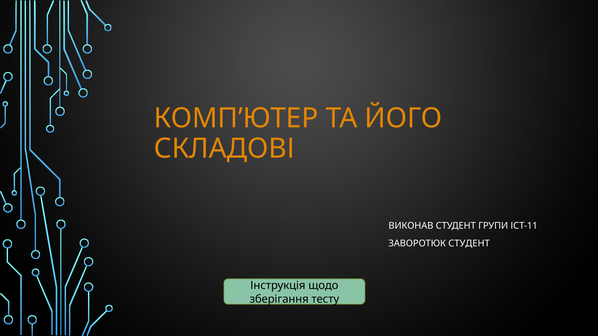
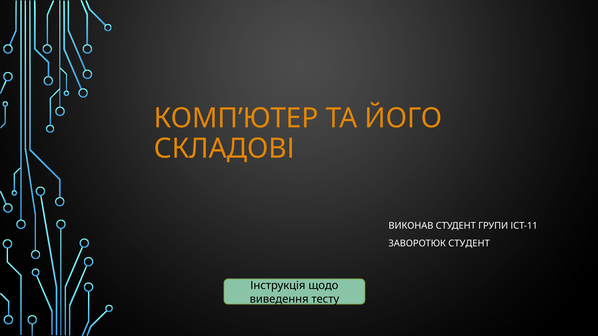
зберігання: зберігання -> виведення (279, 299)
